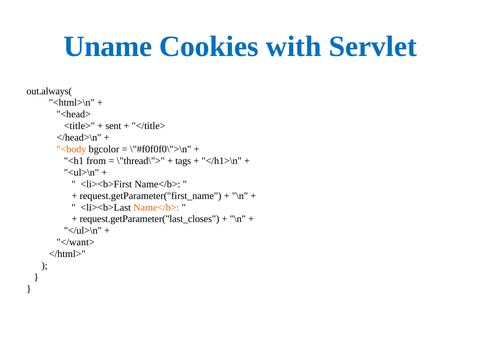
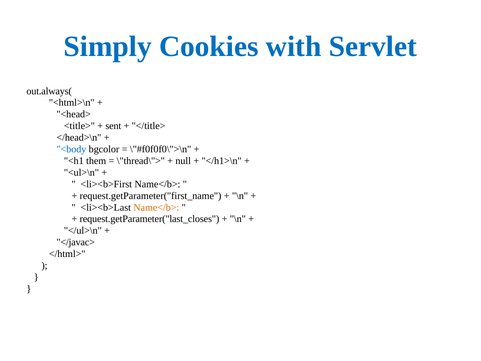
Uname: Uname -> Simply (108, 47)
<body colour: orange -> blue (71, 149)
from: from -> them (96, 161)
tags: tags -> null (183, 161)
</want>: </want> -> </javac> (76, 242)
